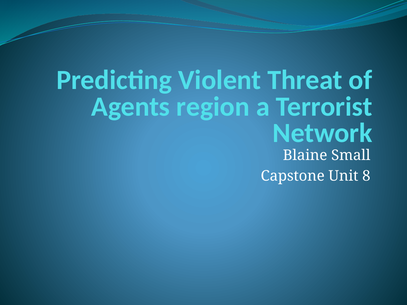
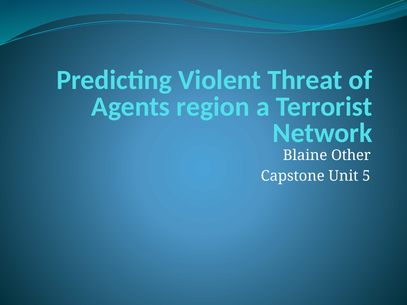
Small: Small -> Other (351, 156)
8: 8 -> 5 (366, 176)
